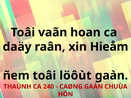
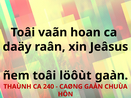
Hieåm: Hieåm -> Jeâsus (109, 47)
